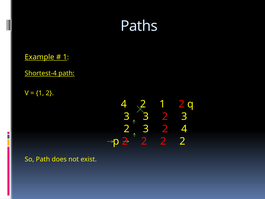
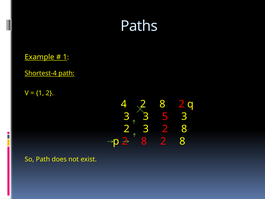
4 2 1: 1 -> 8 (162, 104)
3 3 2: 2 -> 5 (165, 116)
3 2 4: 4 -> 8 (184, 129)
p 2 2: 2 -> 8 (144, 141)
2: 2 -> 8 (182, 141)
